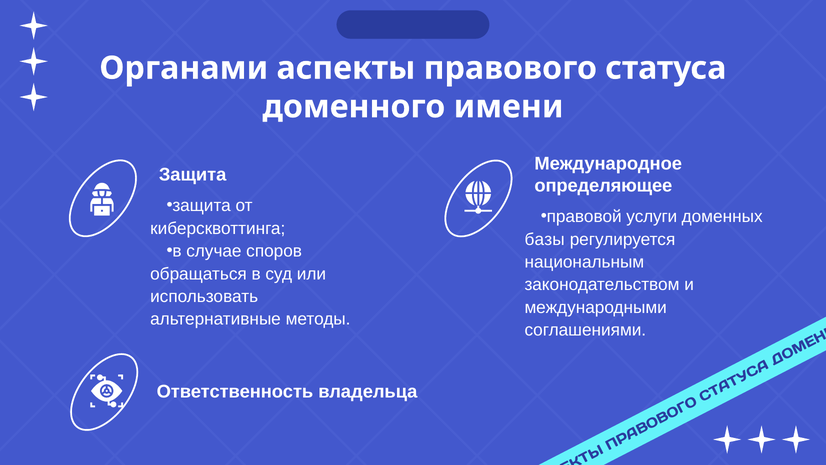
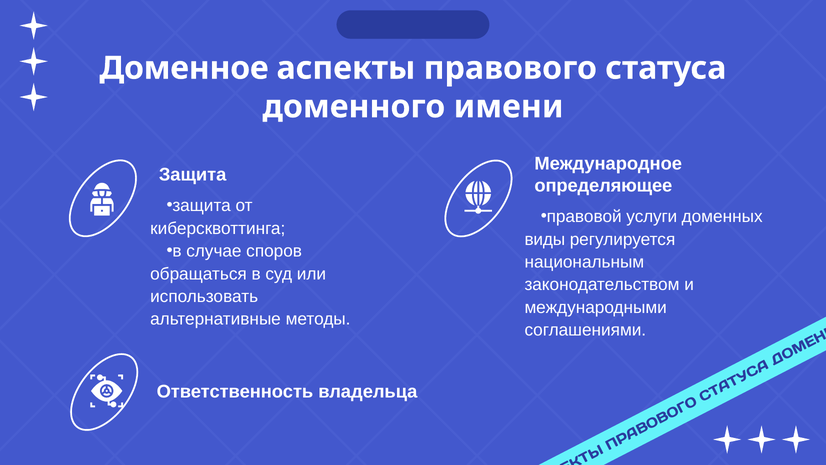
Органами: Органами -> Доменное (184, 68)
базы: базы -> виды (545, 239)
